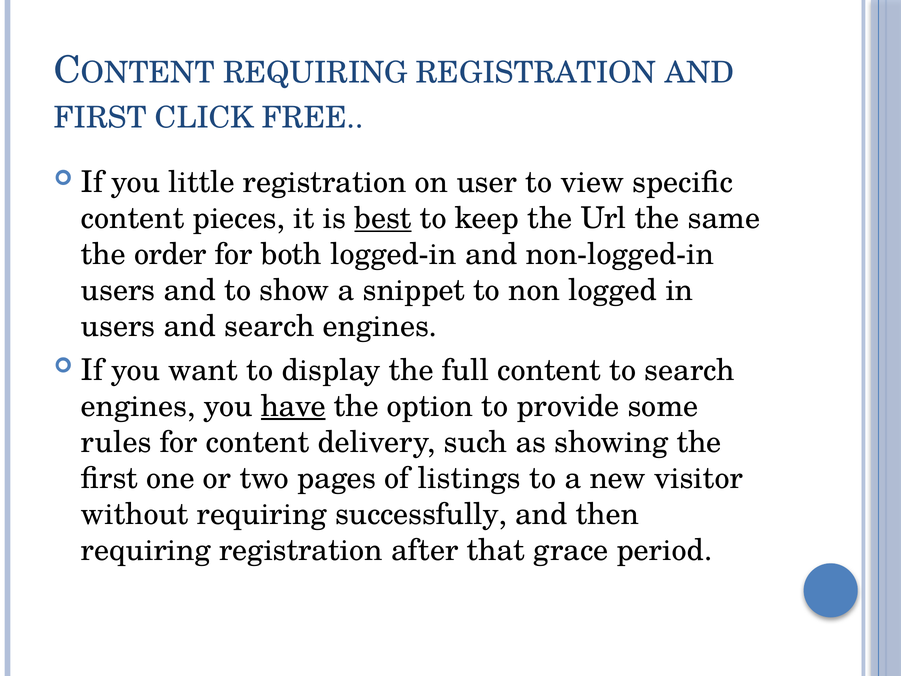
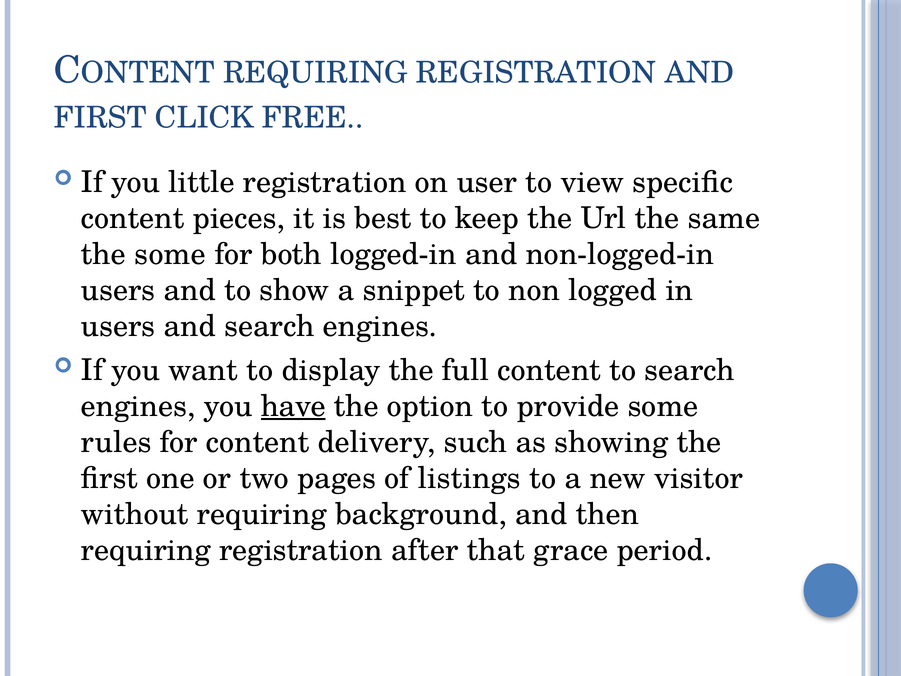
best underline: present -> none (383, 218)
the order: order -> some (170, 254)
successfully: successfully -> background (421, 514)
